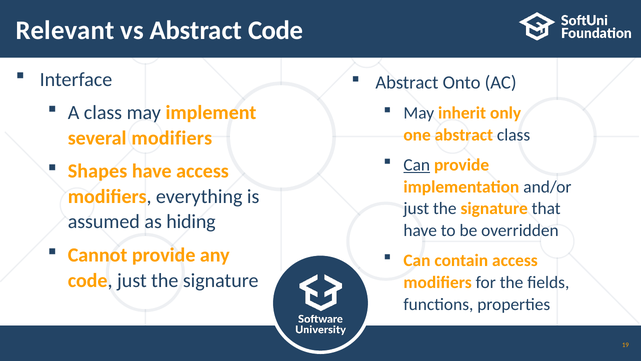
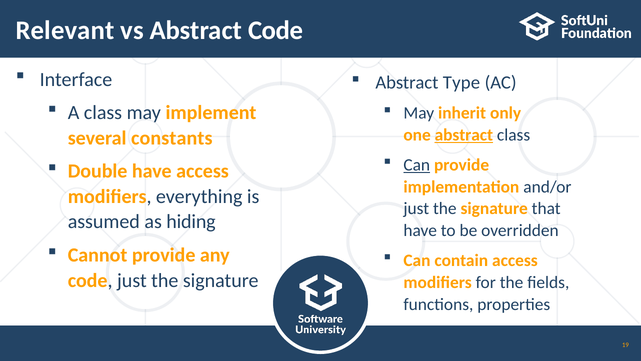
Onto: Onto -> Type (461, 82)
abstract underline: none -> present (464, 135)
several modifiers: modifiers -> constants (172, 138)
Shapes: Shapes -> Double (98, 171)
